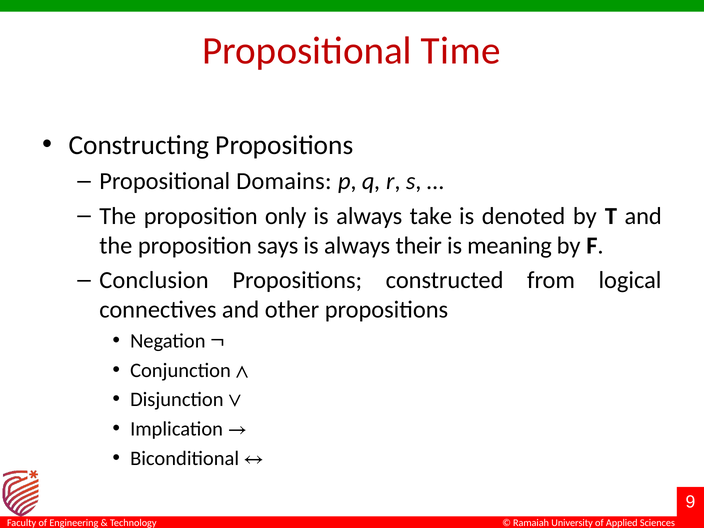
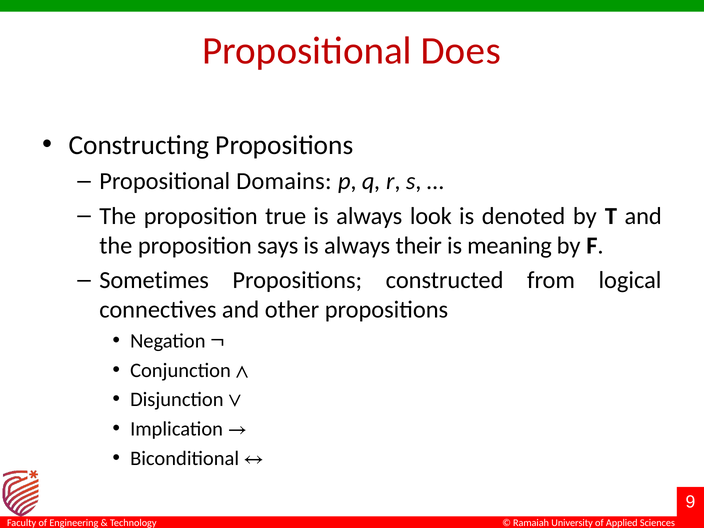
Time: Time -> Does (461, 51)
only: only -> true (286, 216)
take: take -> look (431, 216)
Conclusion: Conclusion -> Sometimes (154, 280)
